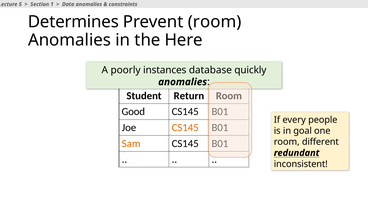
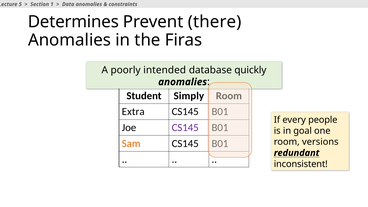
Prevent room: room -> there (215, 22)
Here: Here -> Firas (184, 40)
instances: instances -> intended (165, 70)
Return: Return -> Simply (189, 96)
Good: Good -> Extra (133, 112)
CS145 colour: orange -> purple (185, 128)
different: different -> versions (320, 142)
